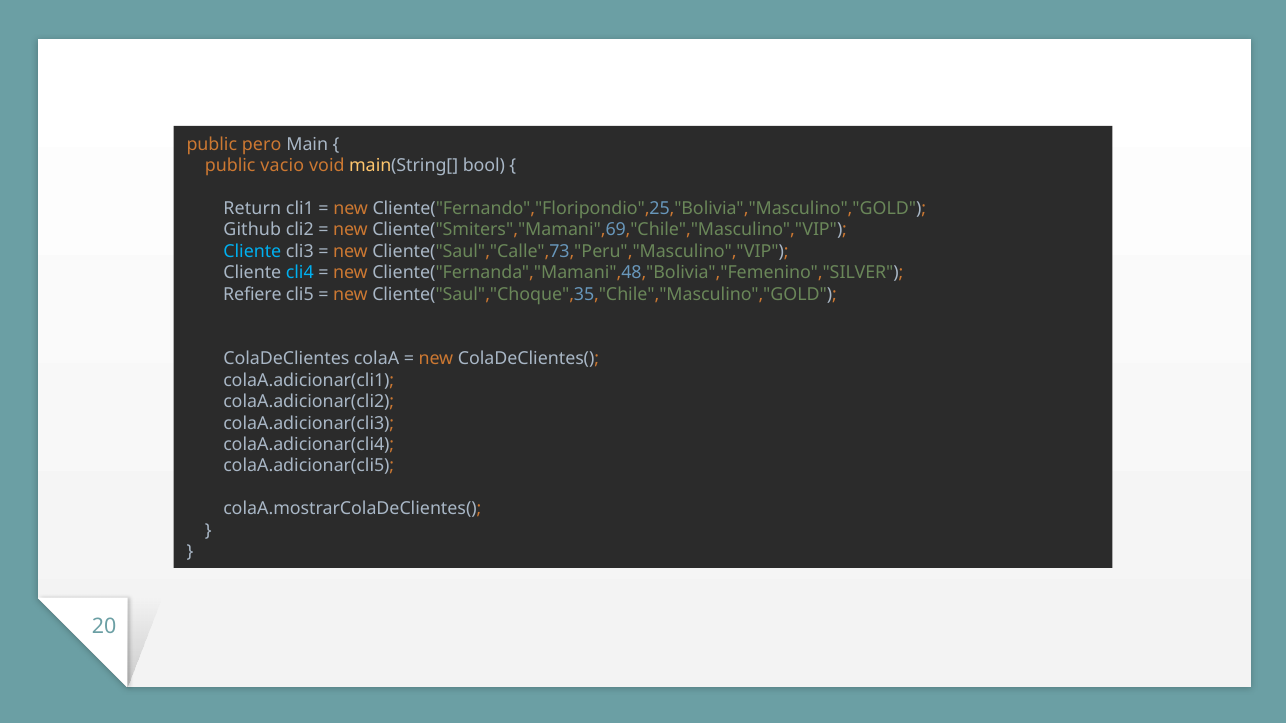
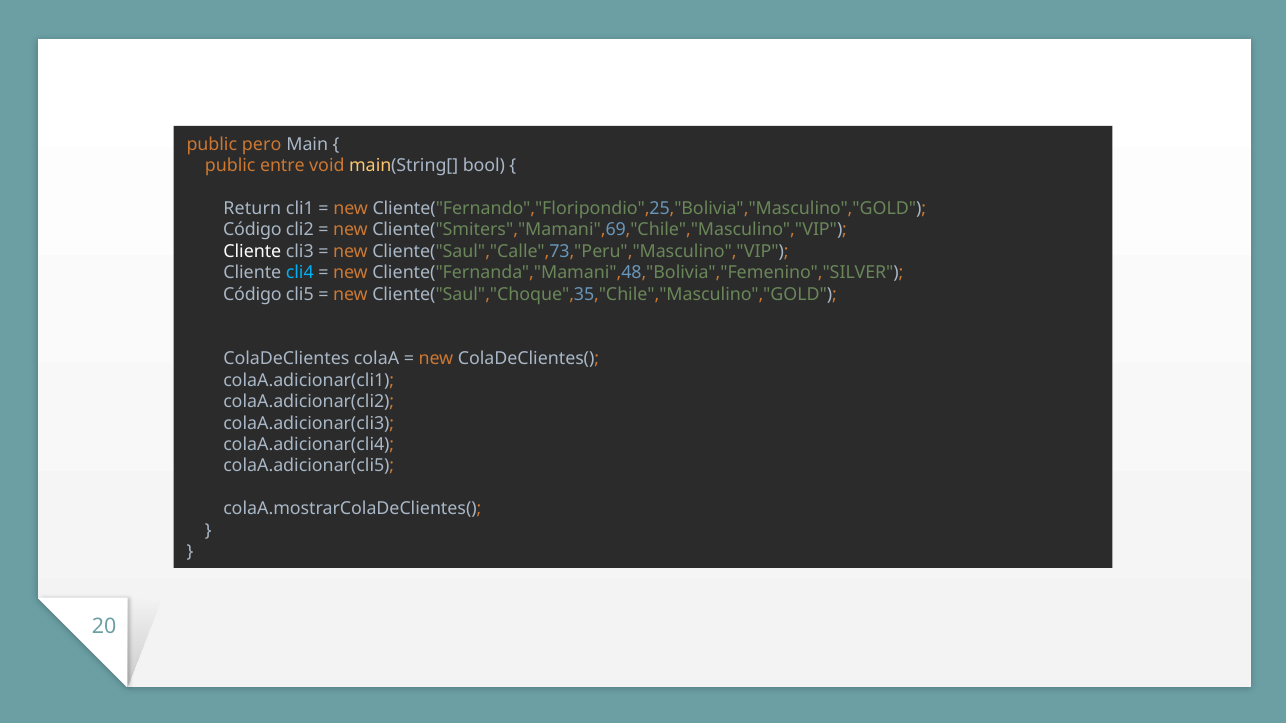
vacio: vacio -> entre (282, 166)
Github: Github -> Código (252, 230)
Cliente colour: light blue -> white (252, 252)
Refiere: Refiere -> Código (252, 295)
